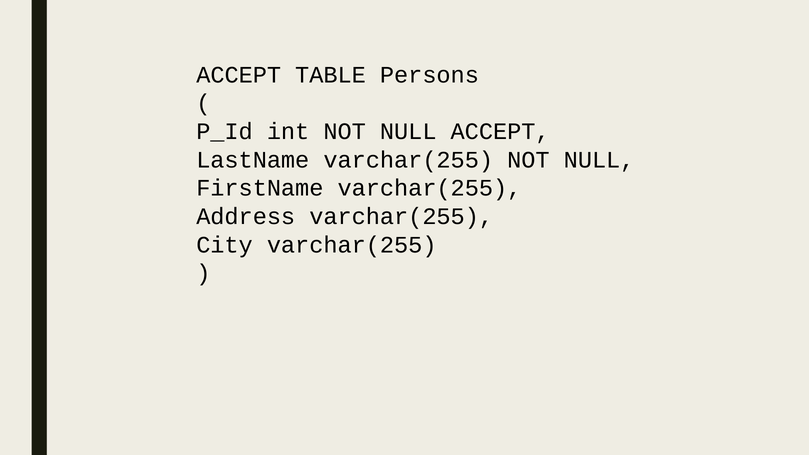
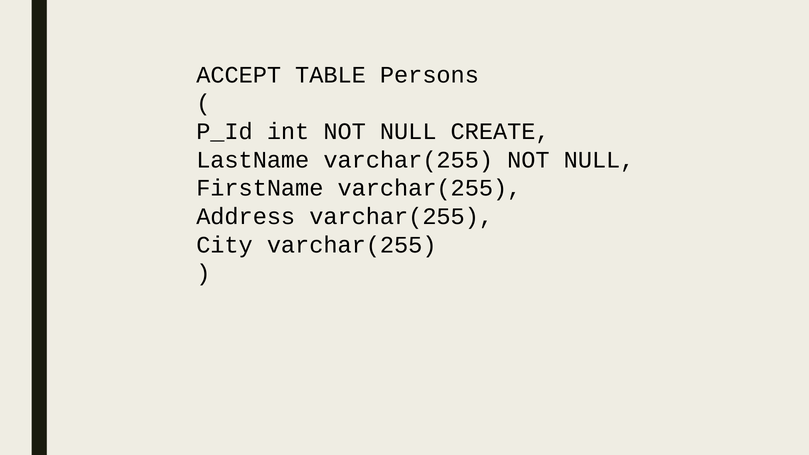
NULL ACCEPT: ACCEPT -> CREATE (500, 132)
